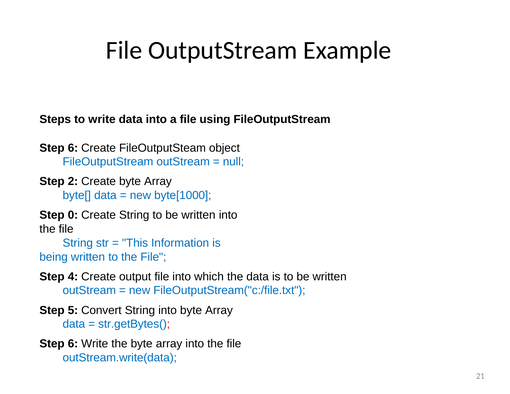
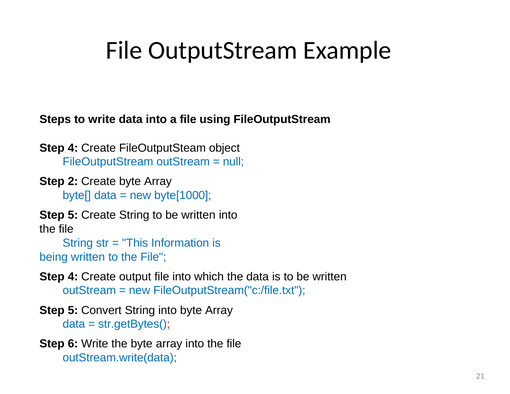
6: 6 -> 4 (73, 148)
0: 0 -> 5 (73, 215)
